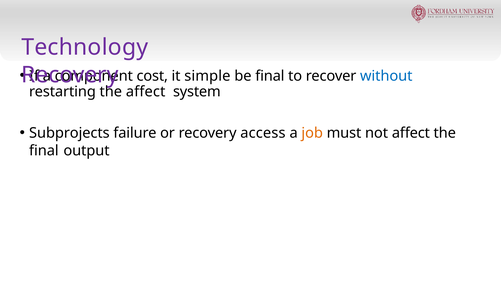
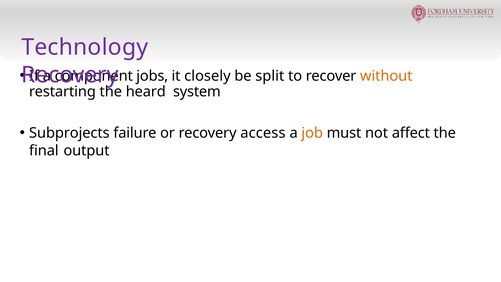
cost: cost -> jobs (152, 76)
simple: simple -> closely (207, 76)
be final: final -> split (270, 76)
without colour: blue -> orange (386, 76)
the affect: affect -> heard (146, 92)
